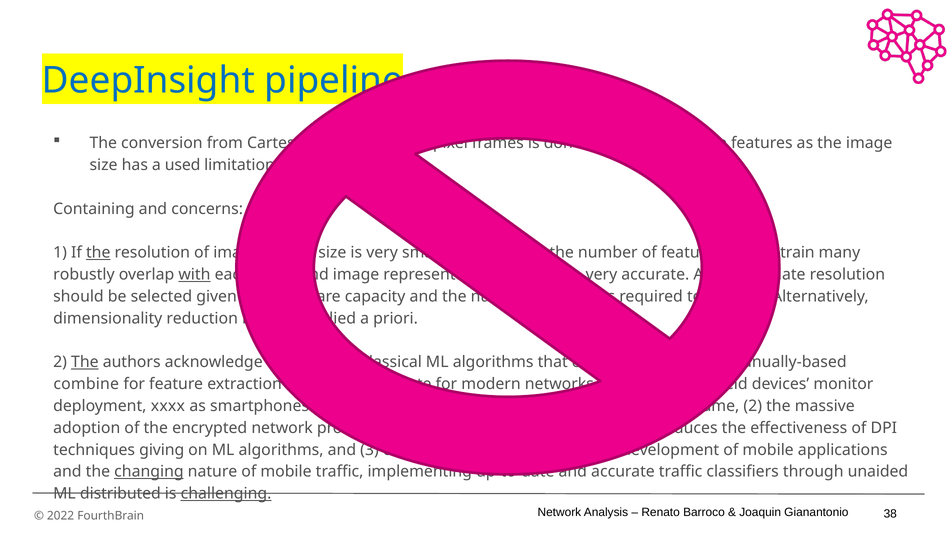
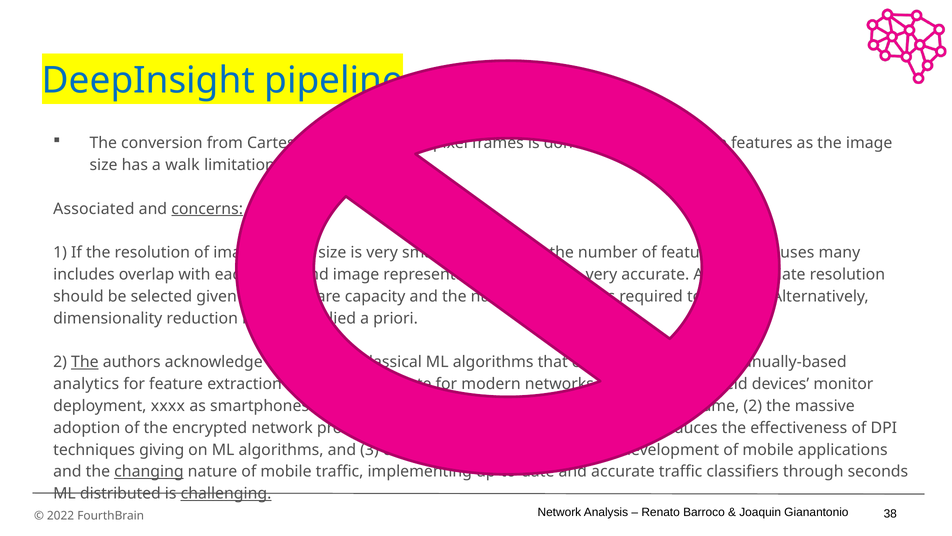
used: used -> walk (182, 165)
Containing: Containing -> Associated (94, 209)
concerns underline: none -> present (207, 209)
the underline: present -> none (98, 252)
train: train -> uses (797, 252)
robustly: robustly -> includes (84, 274)
with underline: present -> none (194, 274)
combine: combine -> analytics (86, 384)
unaided: unaided -> seconds (878, 471)
